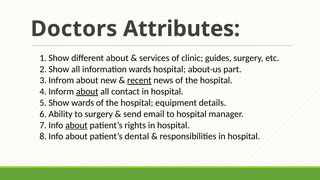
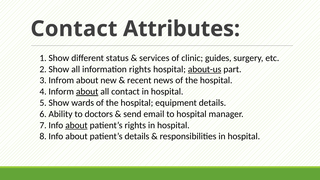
Doctors: Doctors -> Contact (74, 29)
different about: about -> status (117, 58)
information wards: wards -> rights (140, 69)
about-us underline: none -> present (205, 69)
recent underline: present -> none (139, 80)
to surgery: surgery -> doctors (99, 114)
patient’s dental: dental -> details (137, 136)
